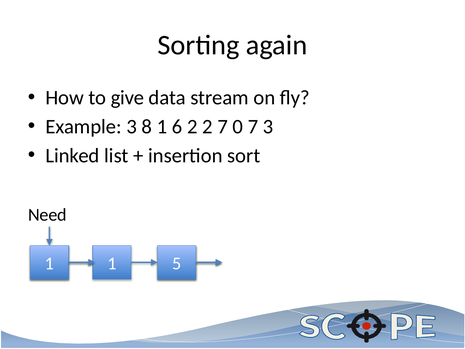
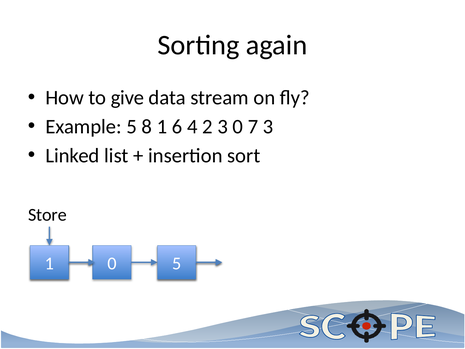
Example 3: 3 -> 5 (132, 126)
6 2: 2 -> 4 (192, 126)
2 7: 7 -> 3 (223, 126)
Need: Need -> Store (47, 215)
1: 1 -> 0 (112, 263)
